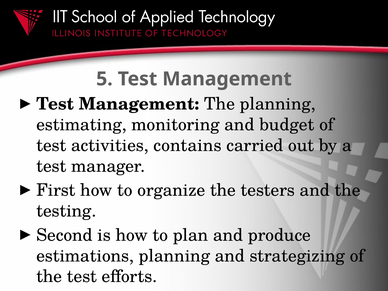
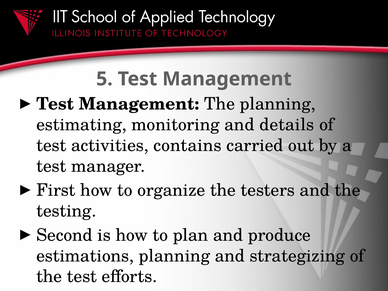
budget: budget -> details (287, 125)
